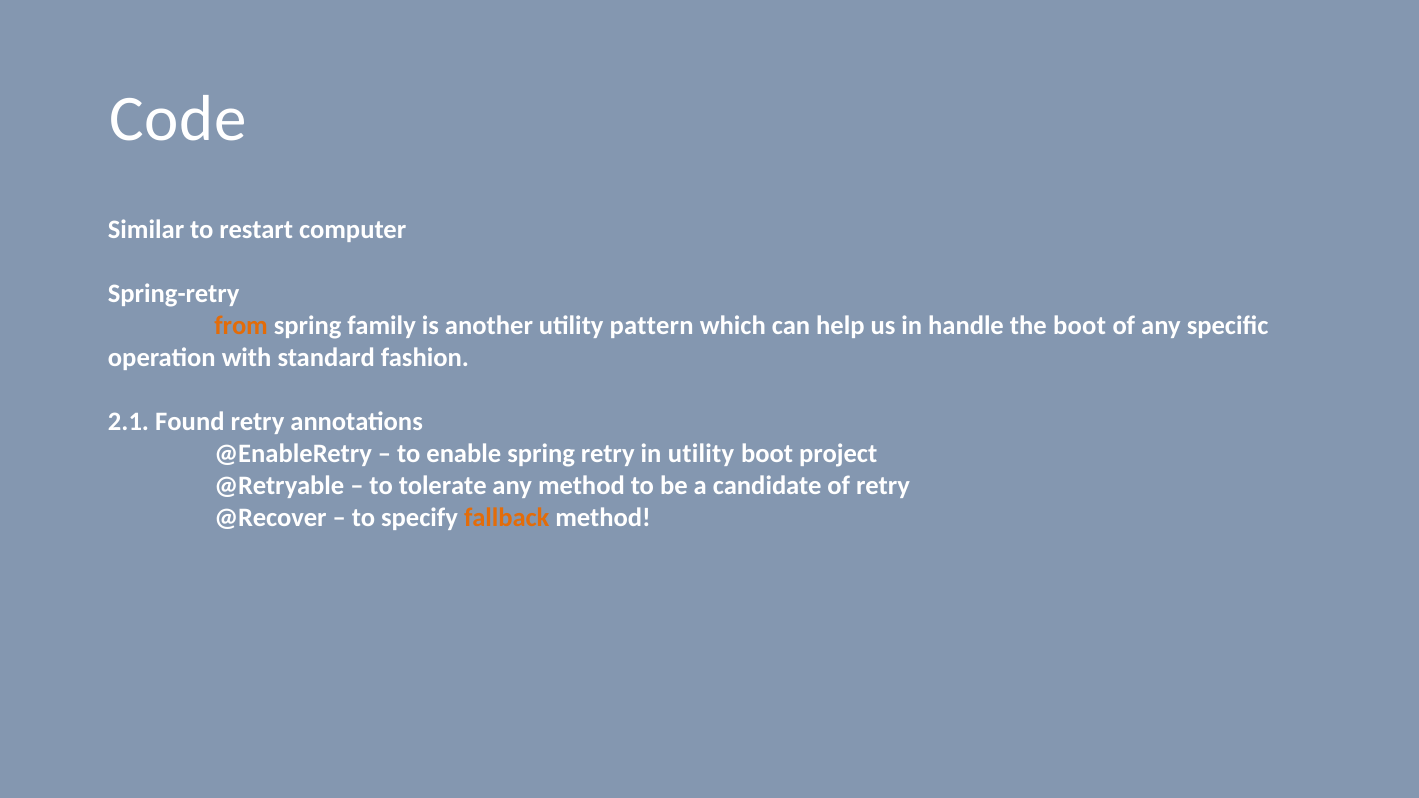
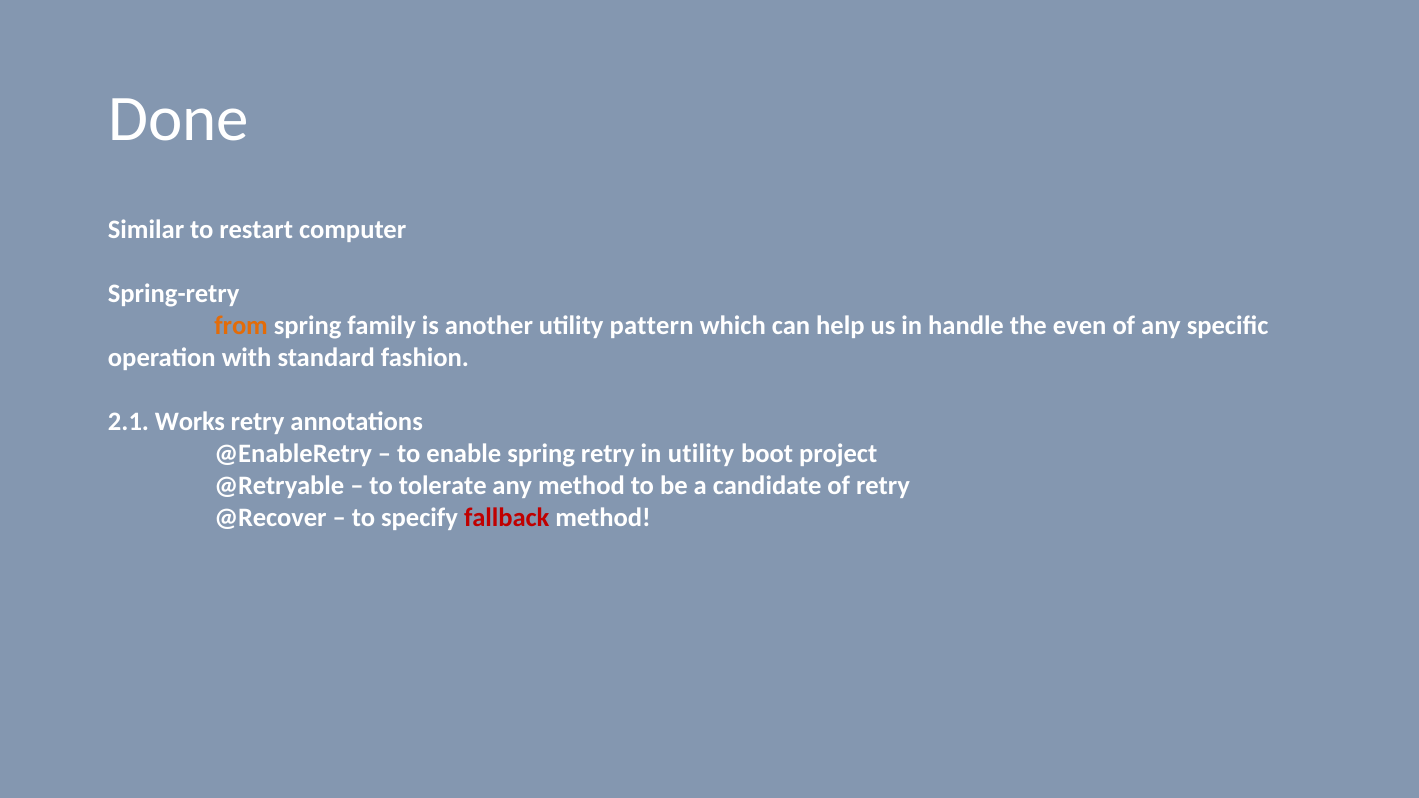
Code: Code -> Done (178, 119)
the boot: boot -> even (1080, 326)
Found: Found -> Works (190, 422)
fallback colour: orange -> red (507, 518)
